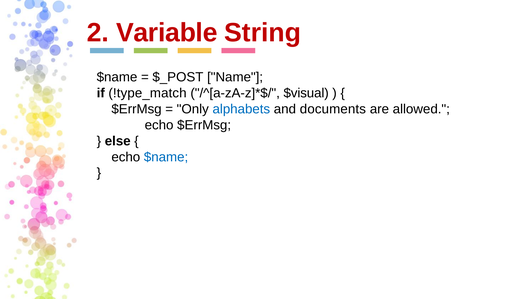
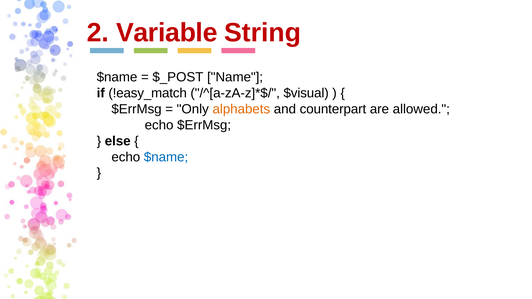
!type_match: !type_match -> !easy_match (148, 93)
alphabets colour: blue -> orange (241, 109)
documents: documents -> counterpart (333, 109)
